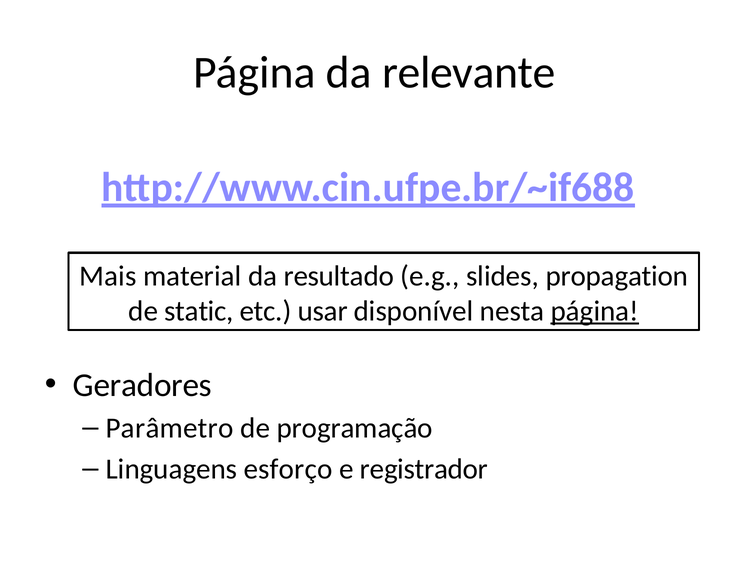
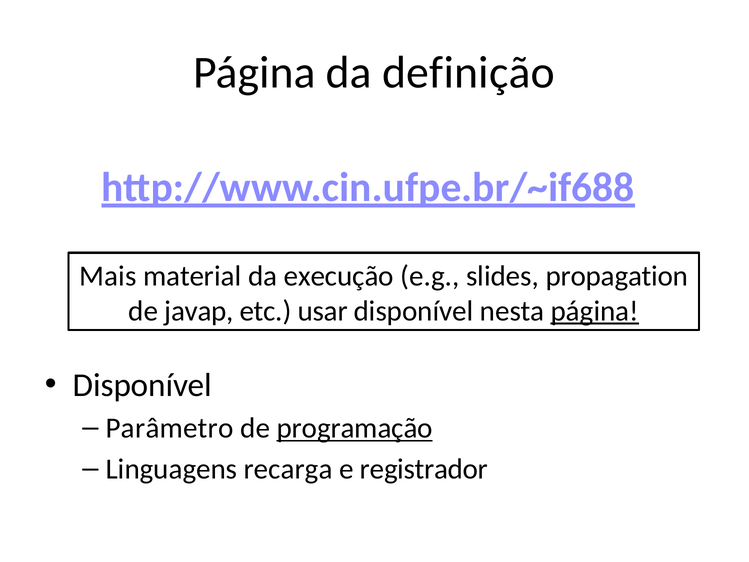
relevante: relevante -> definição (469, 72)
resultado: resultado -> execução (339, 276)
static: static -> javap (199, 311)
Geradores: Geradores -> Disponível (142, 385)
programação underline: none -> present (355, 428)
esforço: esforço -> recarga (288, 469)
